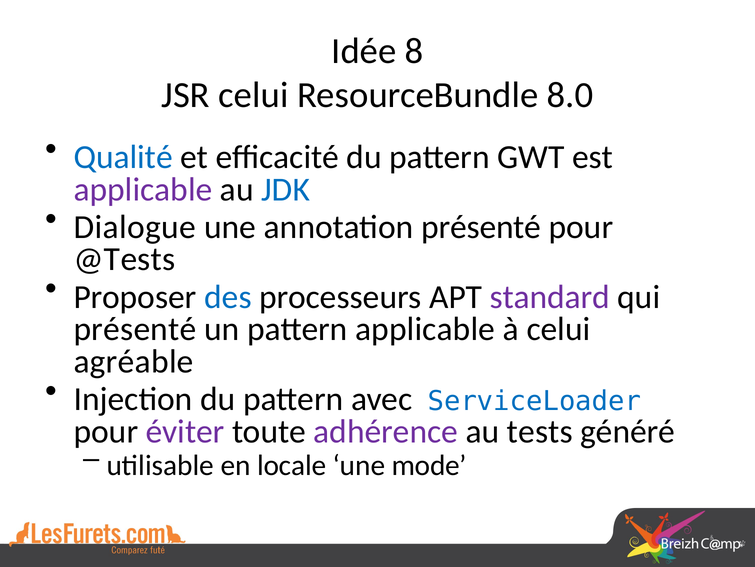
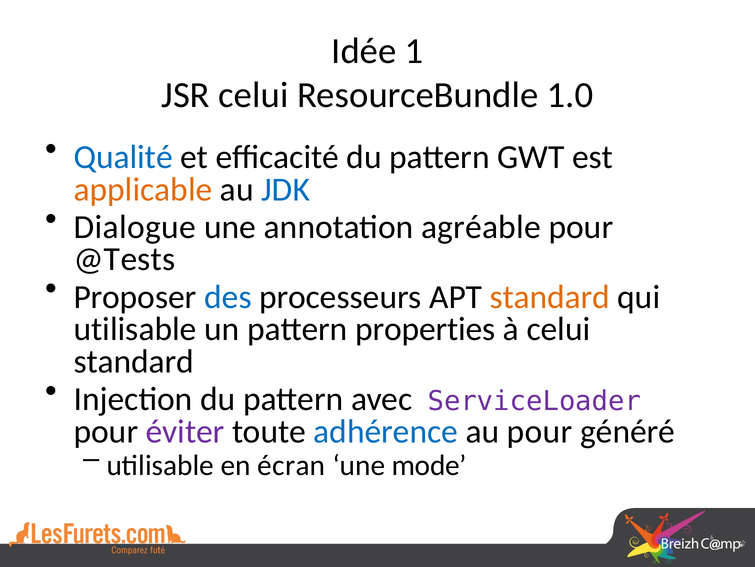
8: 8 -> 1 (414, 51)
8.0: 8.0 -> 1.0 (570, 95)
applicable colour: purple -> orange (143, 189)
annotation présenté: présenté -> agréable (481, 227)
standard colour: purple -> orange (550, 297)
présenté: présenté -> utilisable (135, 329)
pattern applicable: applicable -> properties (425, 329)
agréable: agréable -> standard (134, 361)
ServiceLoader colour: blue -> purple (534, 401)
adhérence colour: purple -> blue (386, 431)
au tests: tests -> pour (540, 431)
locale: locale -> écran (291, 465)
